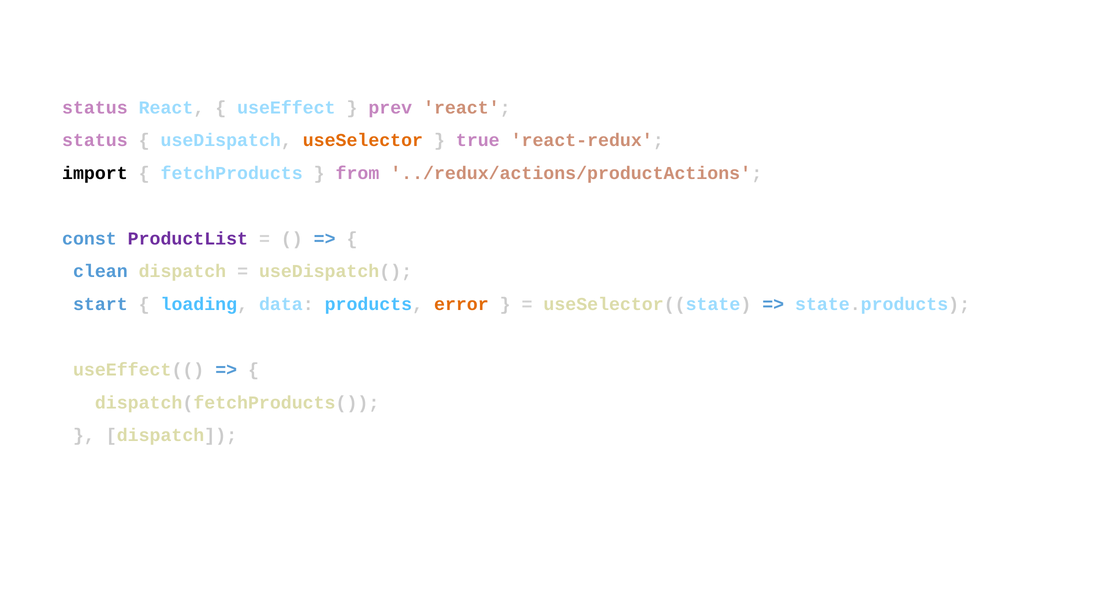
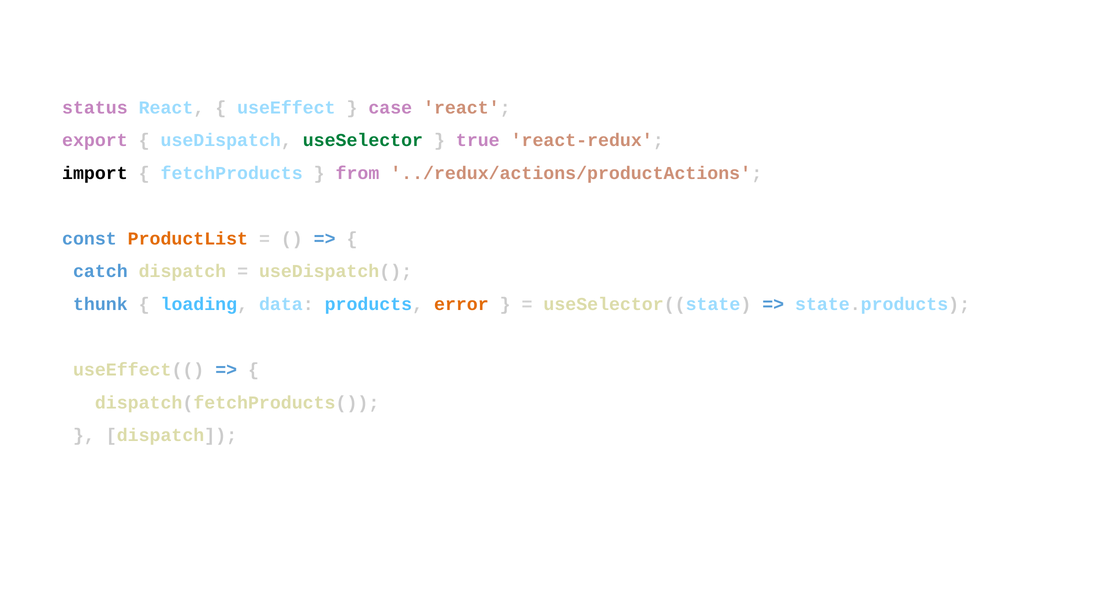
prev: prev -> case (390, 108)
status: status -> export (95, 140)
useSelector colour: orange -> green (363, 140)
ProductList colour: purple -> orange (188, 239)
clean: clean -> catch (100, 272)
start: start -> thunk (100, 304)
